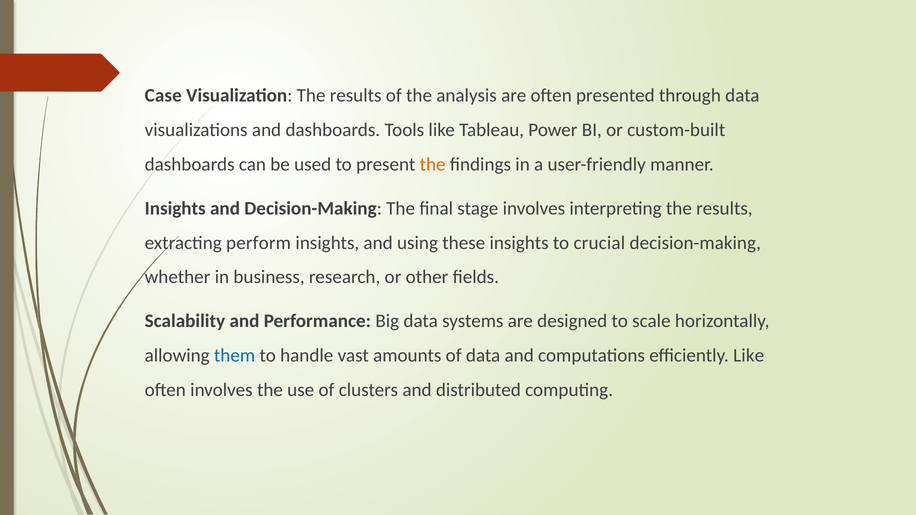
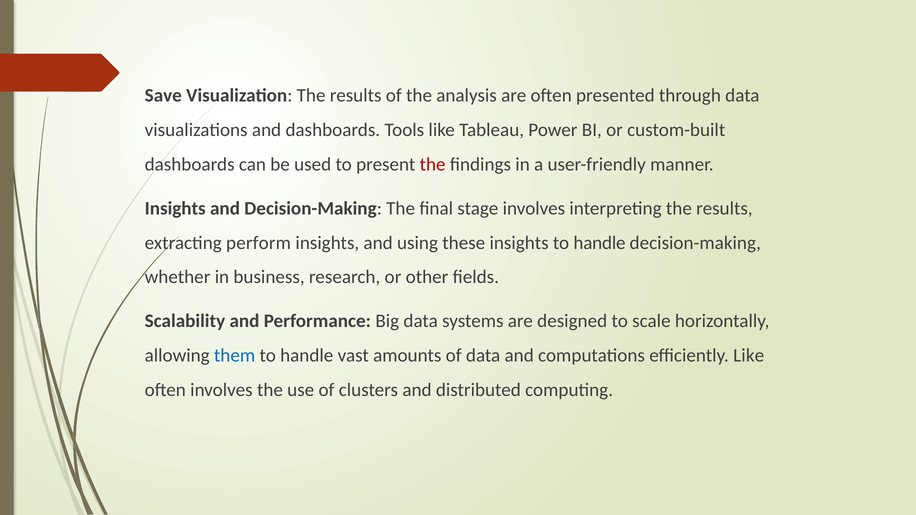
Case: Case -> Save (163, 96)
the colour: orange -> red (433, 165)
insights to crucial: crucial -> handle (600, 243)
